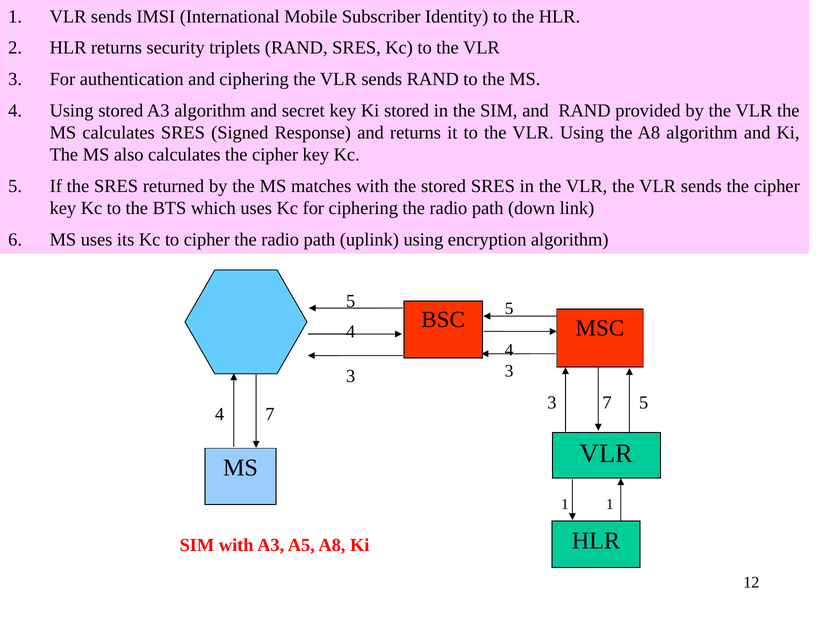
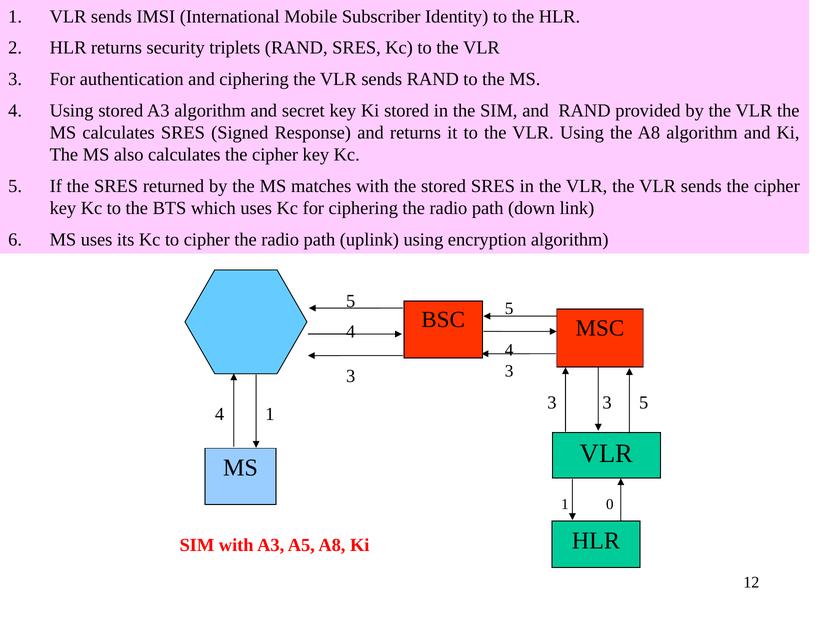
7: 7 -> 3 (607, 402)
4 7: 7 -> 1 (270, 414)
1 1: 1 -> 0 (610, 504)
